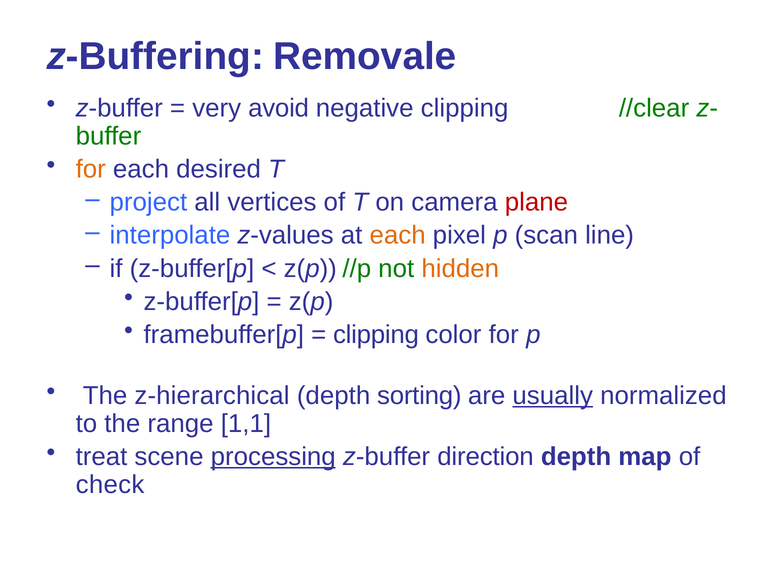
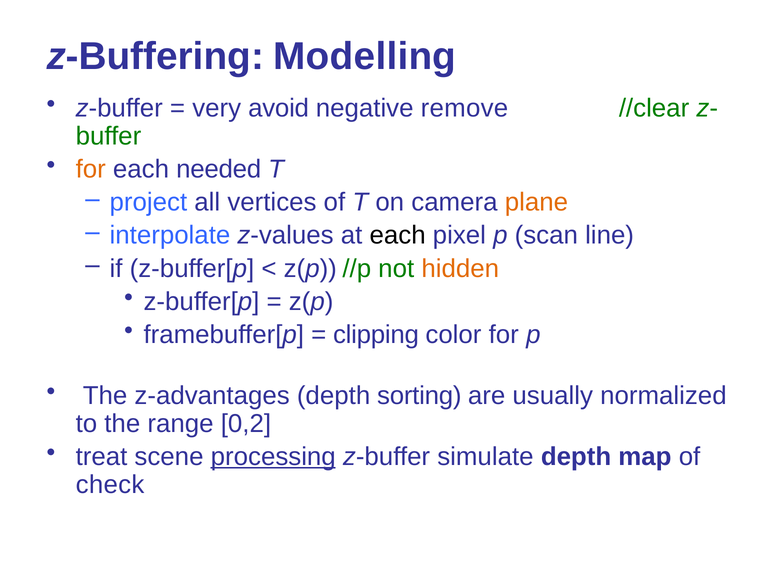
Removale: Removale -> Modelling (365, 56)
negative clipping: clipping -> remove (464, 108)
desired: desired -> needed (219, 169)
plane colour: red -> orange (536, 202)
each colour: orange -> black (398, 235)
z-hierarchical: z-hierarchical -> z-advantages (212, 396)
usually underline: present -> none (553, 396)
1,1: 1,1 -> 0,2 (246, 424)
direction: direction -> simulate (485, 457)
